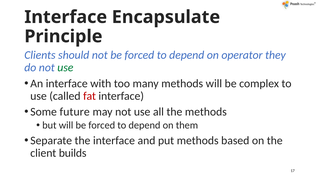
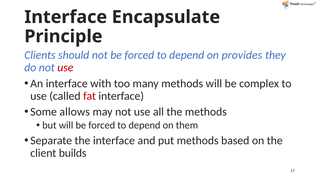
operator: operator -> provides (242, 55)
use colour: green -> red (65, 68)
future: future -> allows (75, 112)
